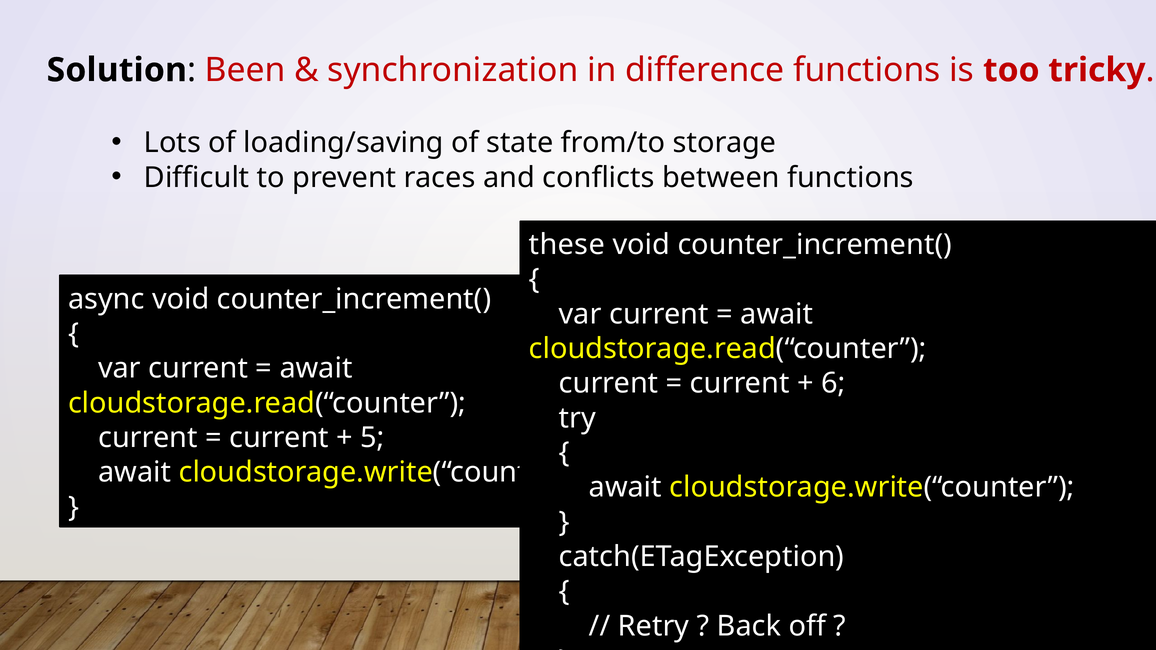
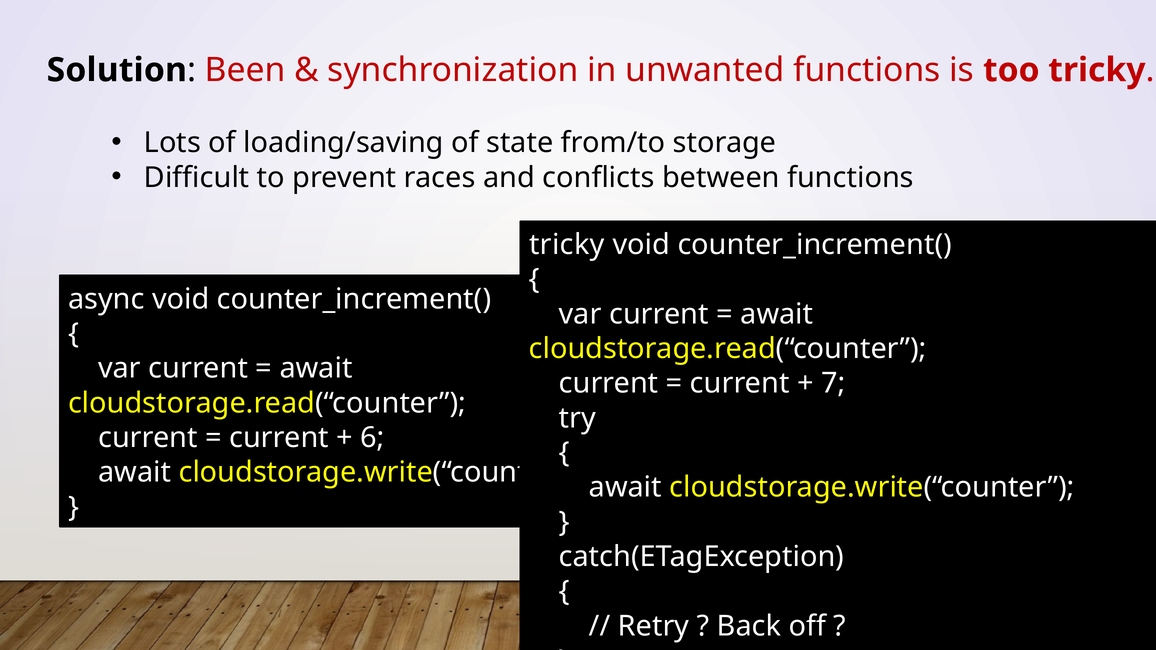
difference: difference -> unwanted (705, 70)
these: these -> tricky (567, 245)
6: 6 -> 7 (833, 384)
5: 5 -> 6 (373, 438)
